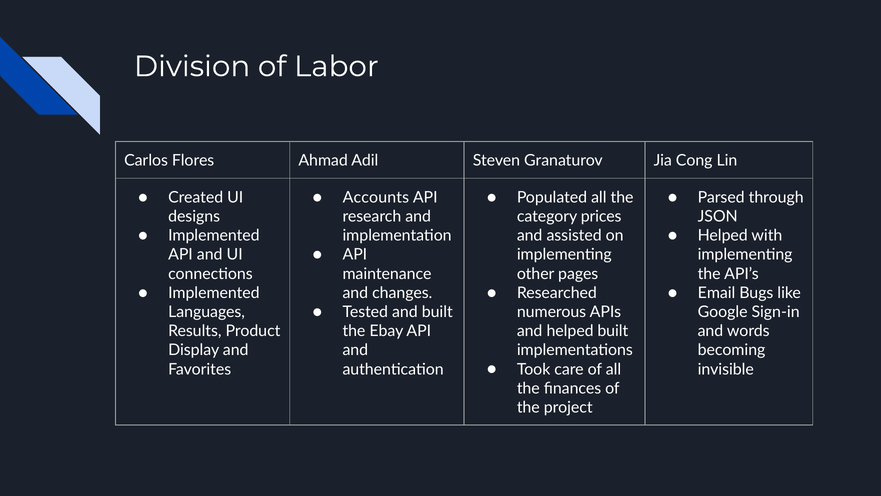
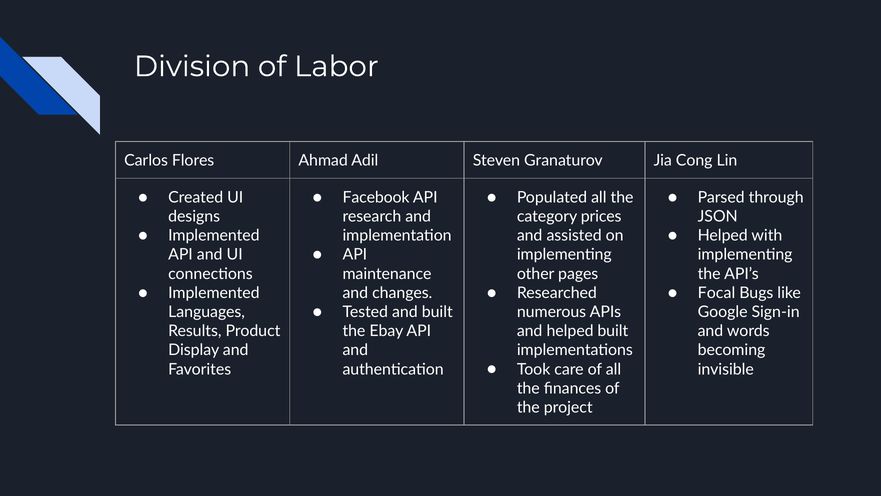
Accounts: Accounts -> Facebook (376, 197)
Email: Email -> Focal (716, 293)
